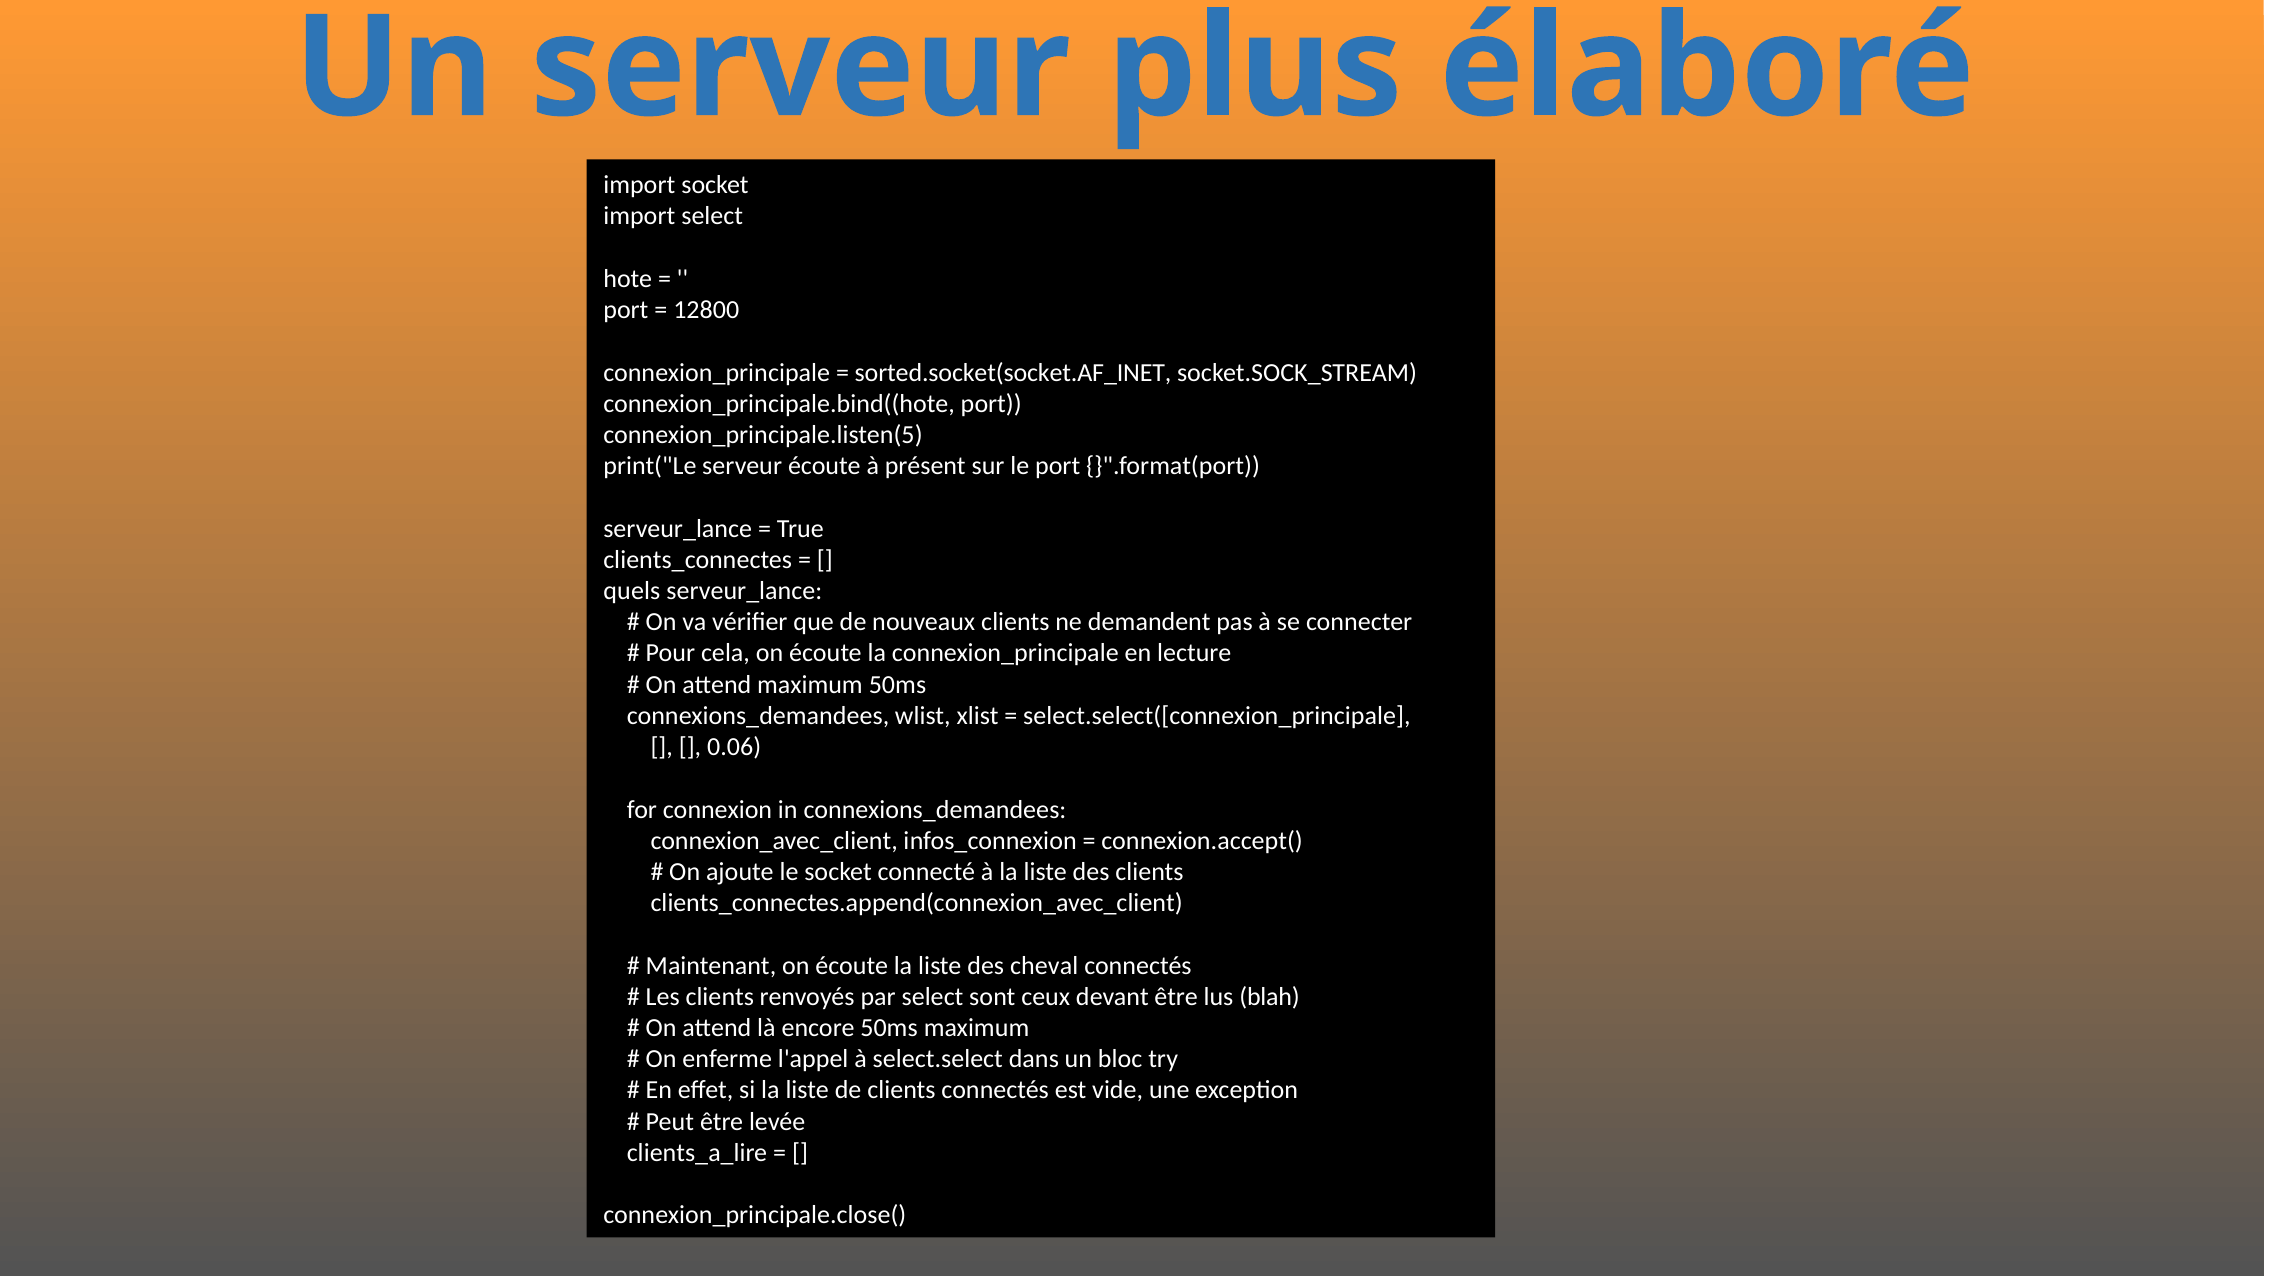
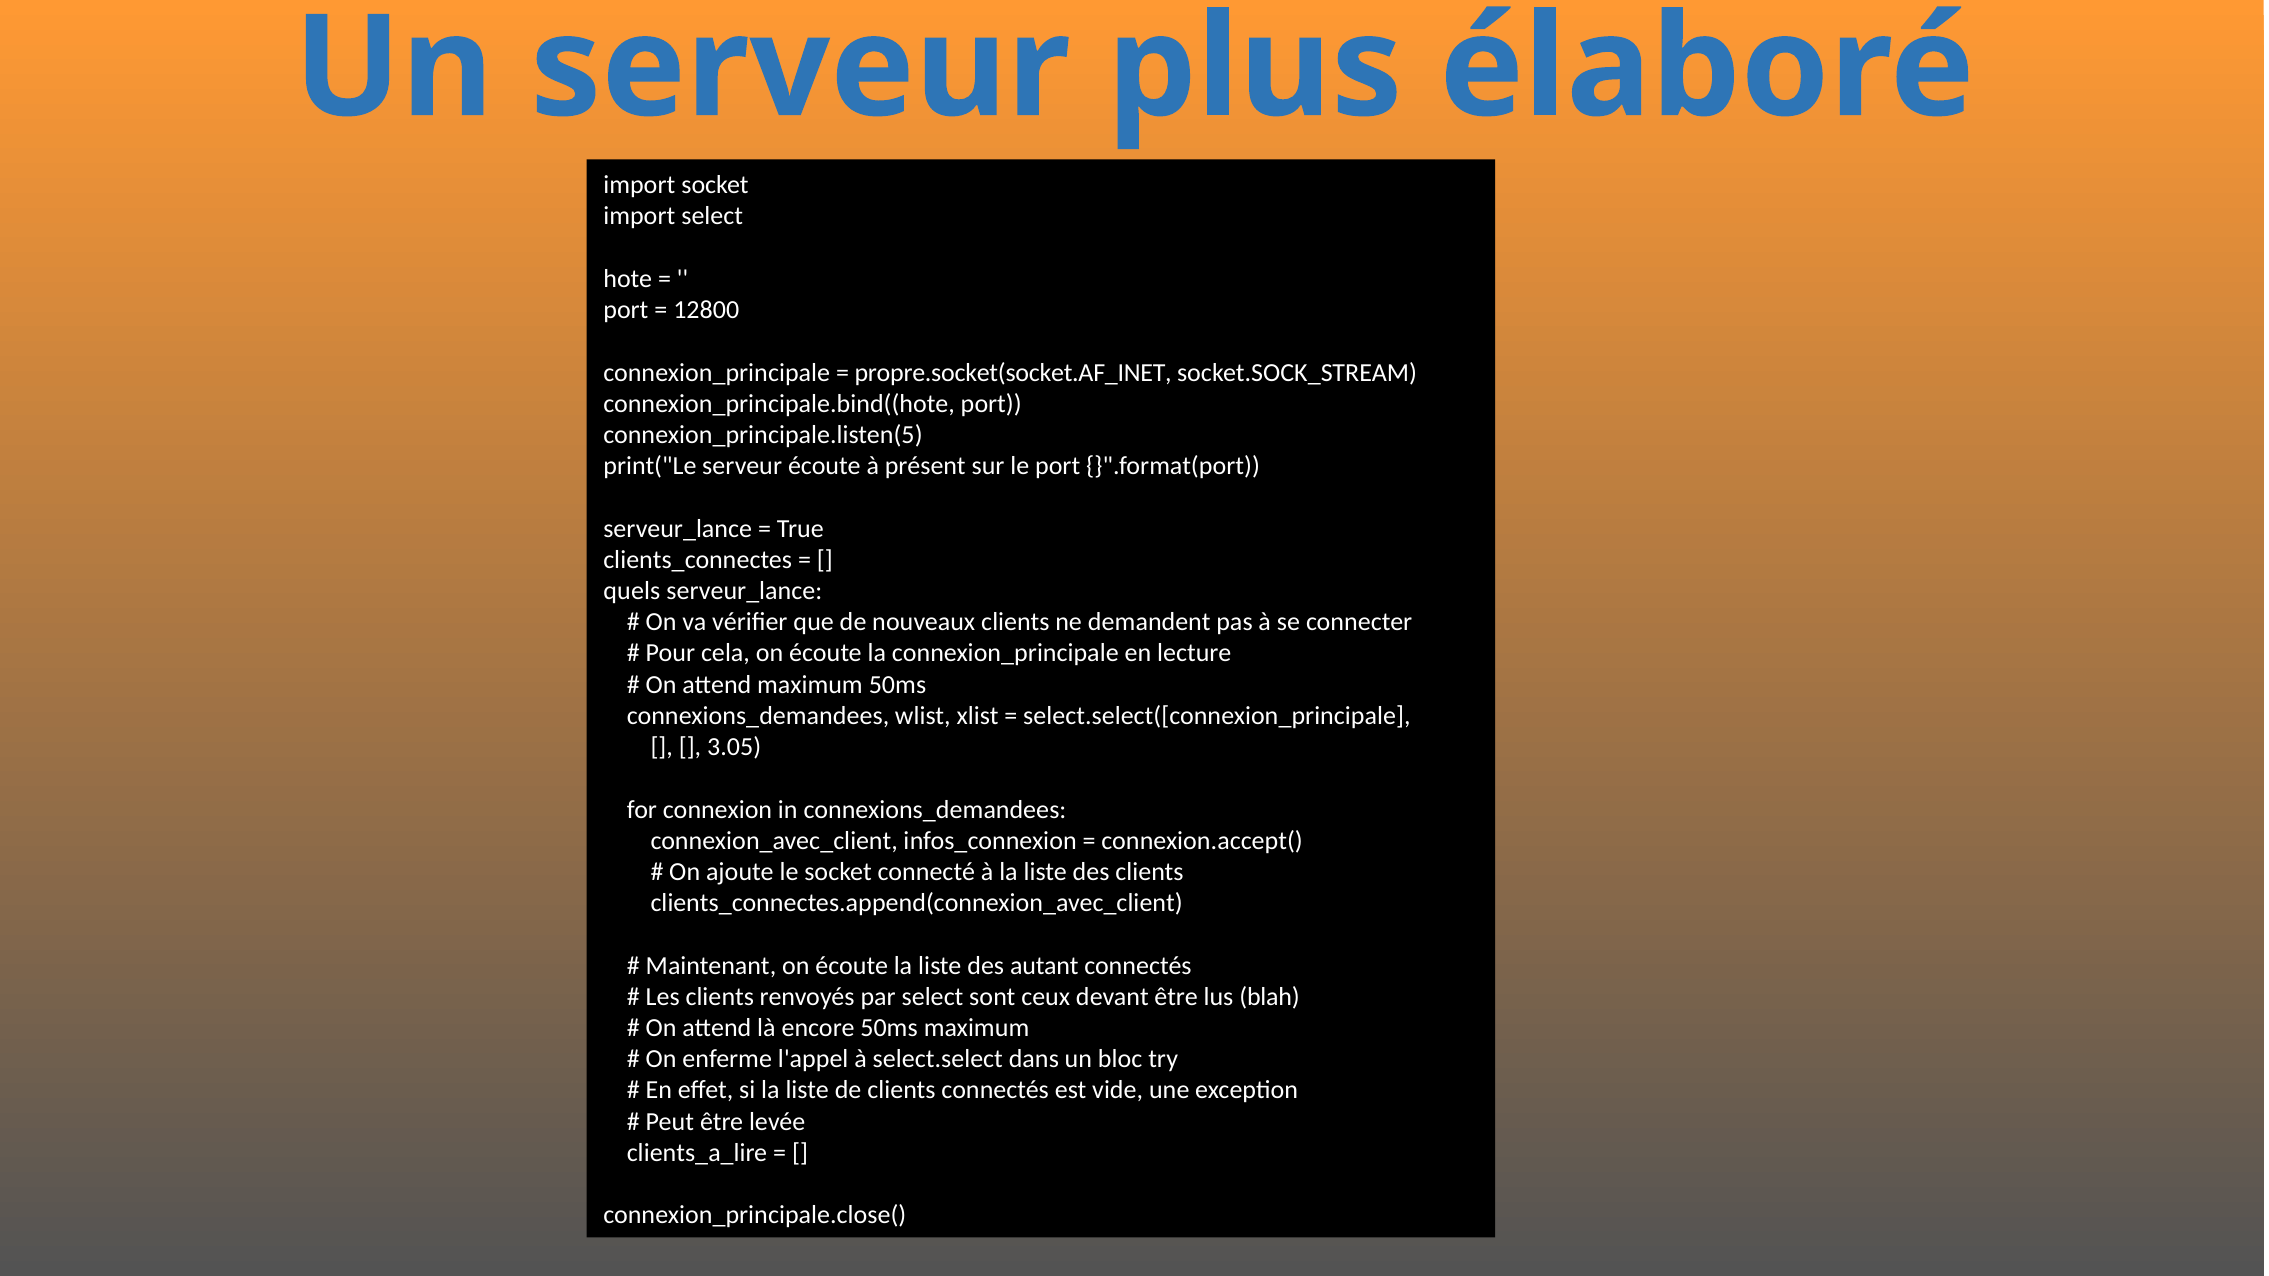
sorted.socket(socket.AF_INET: sorted.socket(socket.AF_INET -> propre.socket(socket.AF_INET (1013, 373)
0.06: 0.06 -> 3.05 (734, 747)
cheval: cheval -> autant (1044, 966)
